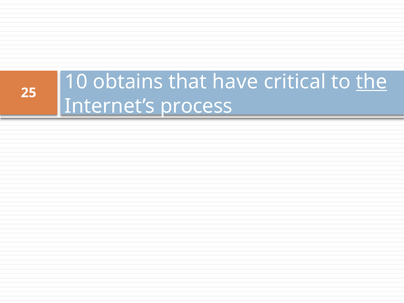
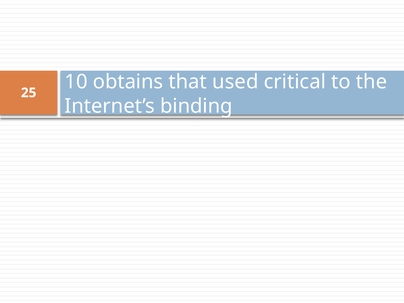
have: have -> used (235, 82)
the underline: present -> none (371, 82)
process: process -> binding (196, 106)
